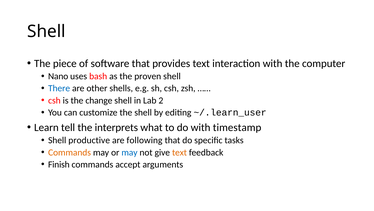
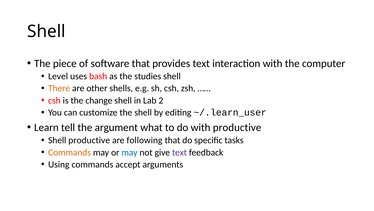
Nano: Nano -> Level (58, 76)
proven: proven -> studies (148, 76)
There colour: blue -> orange (59, 88)
interprets: interprets -> argument (116, 127)
with timestamp: timestamp -> productive (237, 127)
text colour: orange -> purple (179, 152)
Finish: Finish -> Using (59, 164)
